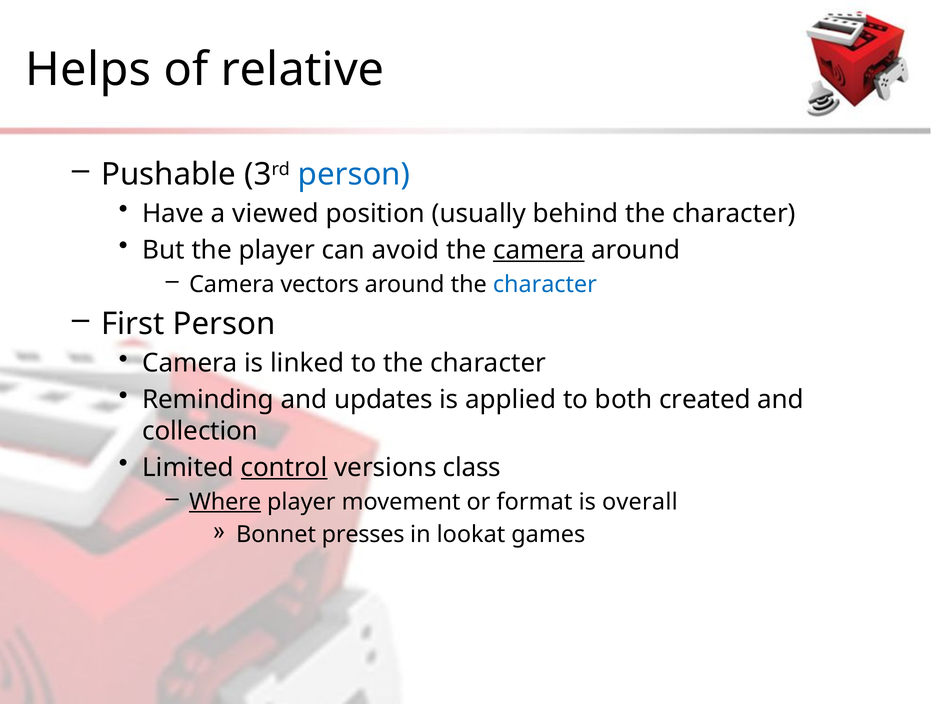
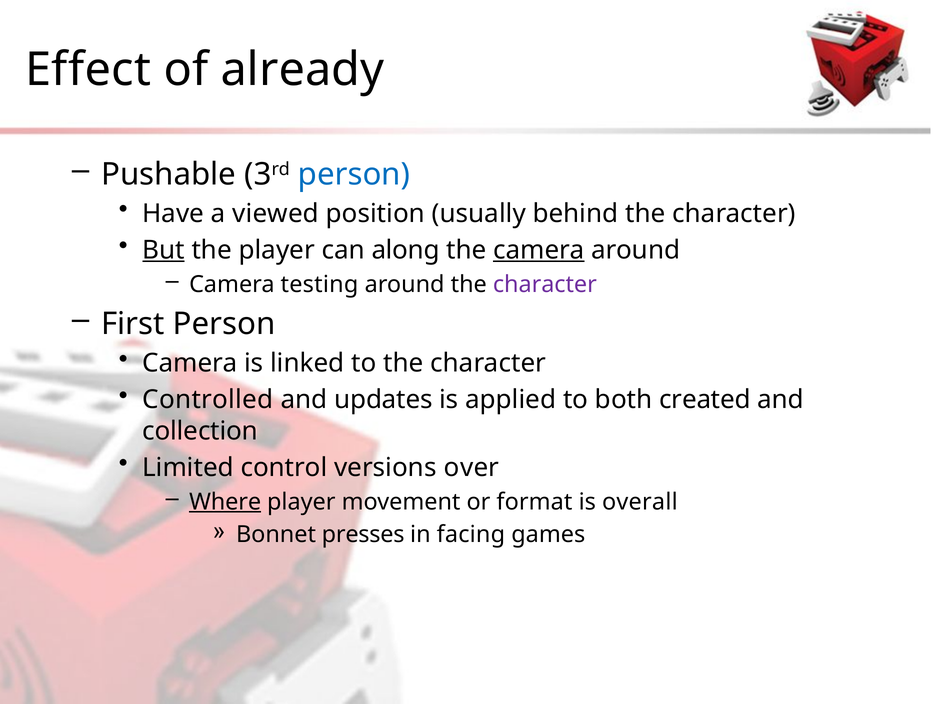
Helps: Helps -> Effect (88, 70)
relative: relative -> already (302, 70)
But underline: none -> present (163, 250)
avoid: avoid -> along (406, 250)
vectors: vectors -> testing (319, 284)
character colour: blue -> purple (545, 284)
Reminding: Reminding -> Controlled (208, 399)
control underline: present -> none (284, 467)
class: class -> over (472, 467)
lookat: lookat -> facing (471, 534)
